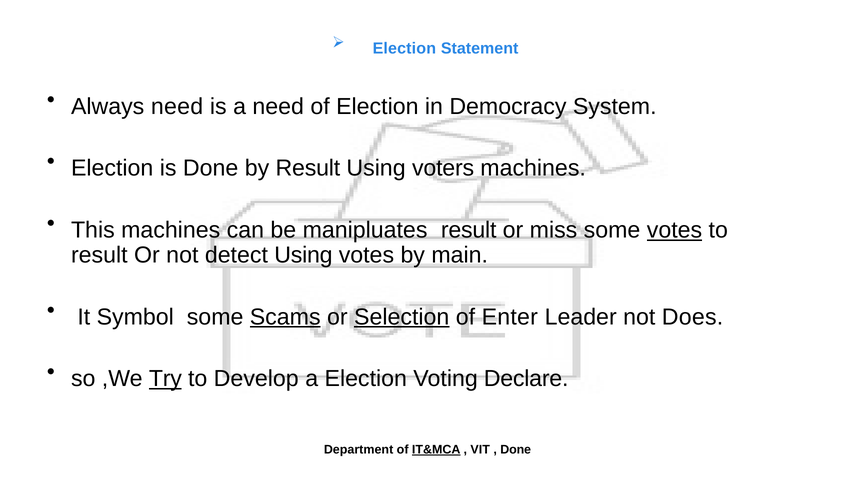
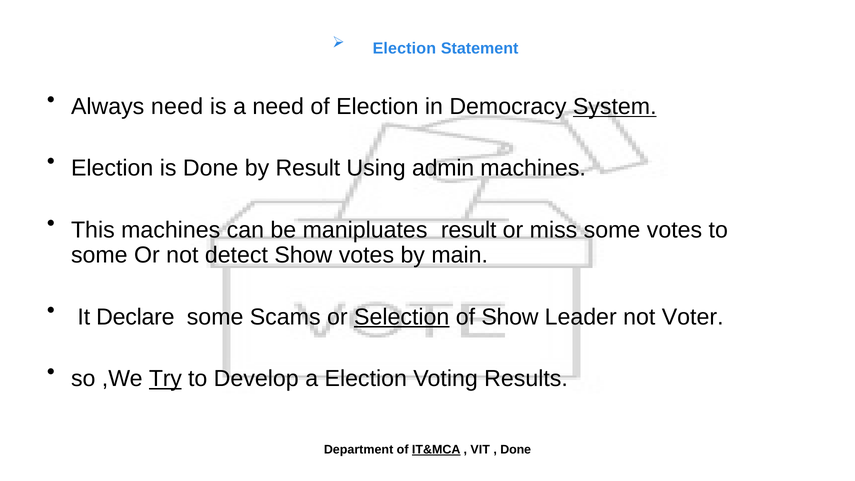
System underline: none -> present (615, 107)
voters: voters -> admin (443, 168)
votes underline: present -> none (674, 230)
result: result -> some (99, 255)
detect Using: Using -> Show (303, 255)
Symbol: Symbol -> Declare (135, 317)
Scams underline: present -> none (285, 317)
of Enter: Enter -> Show (510, 317)
Does: Does -> Voter (693, 317)
Declare: Declare -> Results (526, 379)
